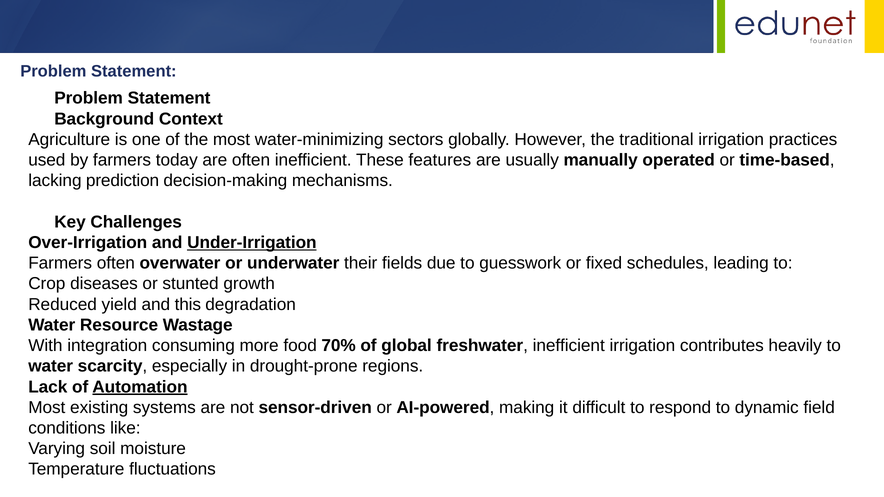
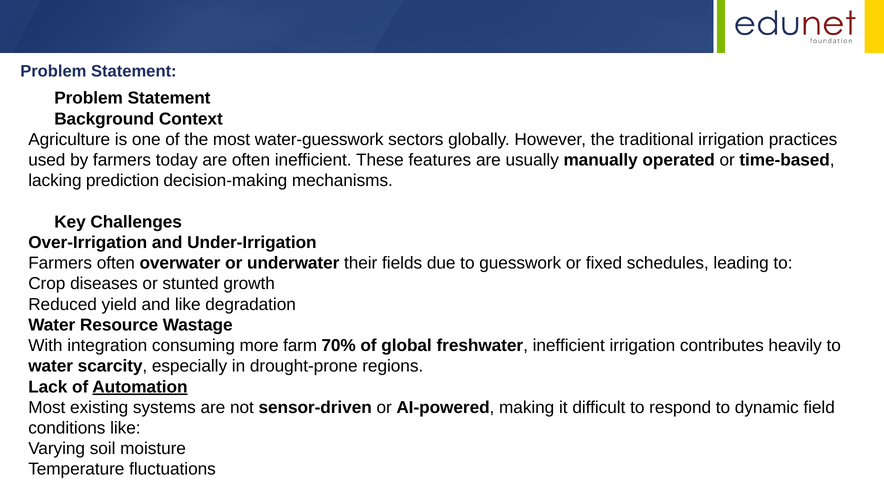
water-minimizing: water-minimizing -> water-guesswork (319, 140)
Under-Irrigation underline: present -> none (252, 243)
and this: this -> like (188, 305)
food: food -> farm (300, 346)
